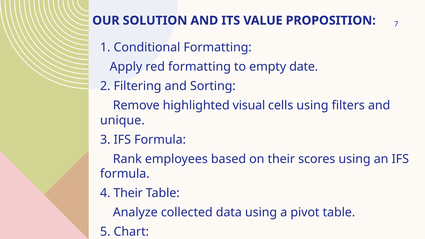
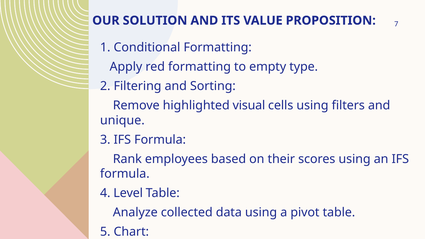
date: date -> type (304, 67)
4 Their: Their -> Level (128, 193)
